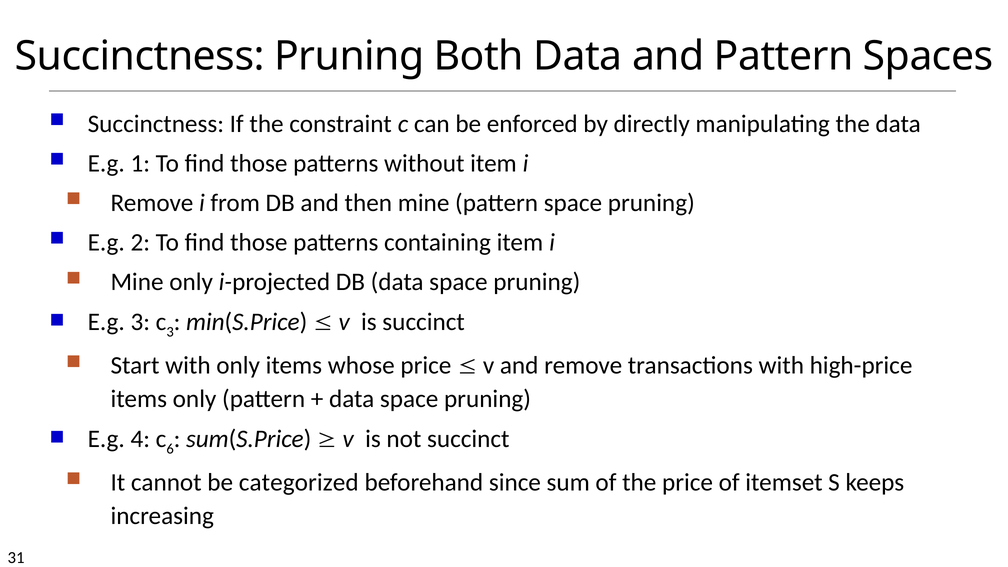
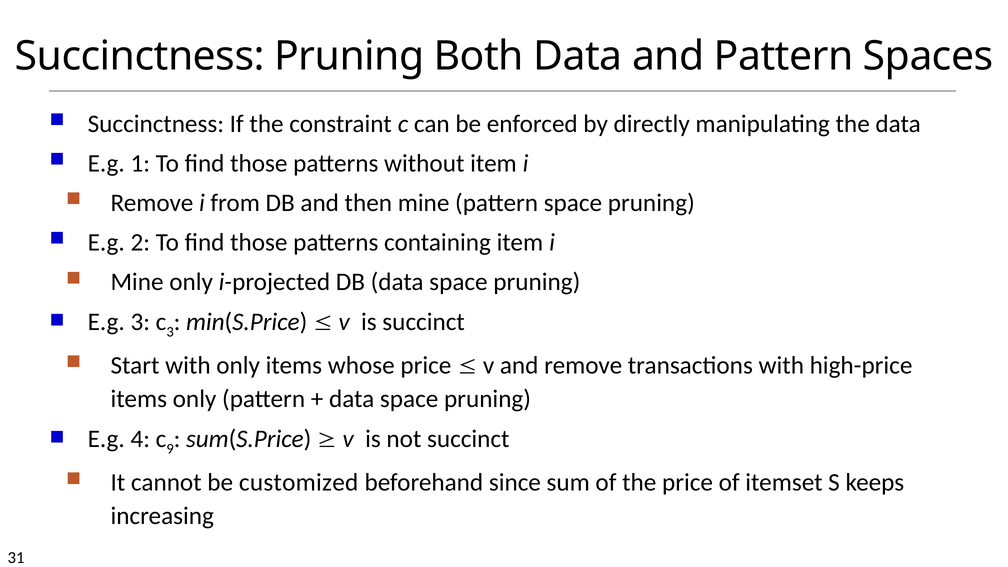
6: 6 -> 9 (170, 449)
categorized: categorized -> customized (299, 483)
